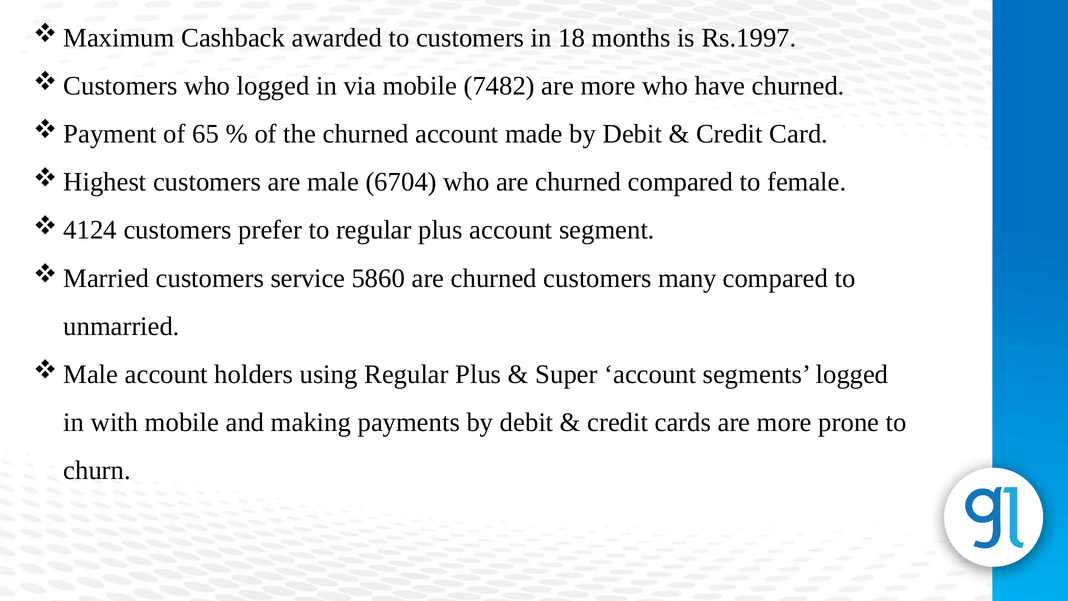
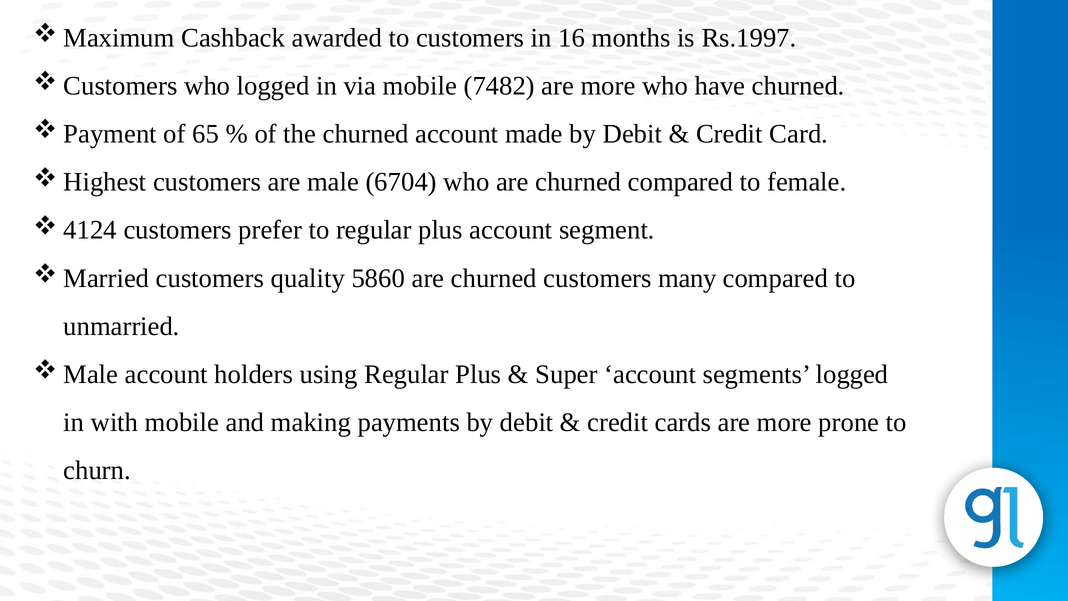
18: 18 -> 16 (572, 38)
service: service -> quality (308, 278)
